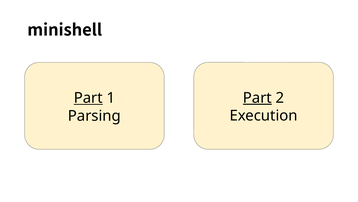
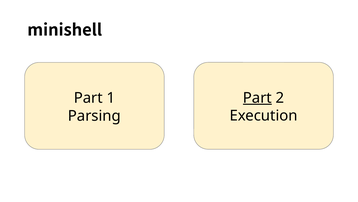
Part underline: present -> none (88, 98)
